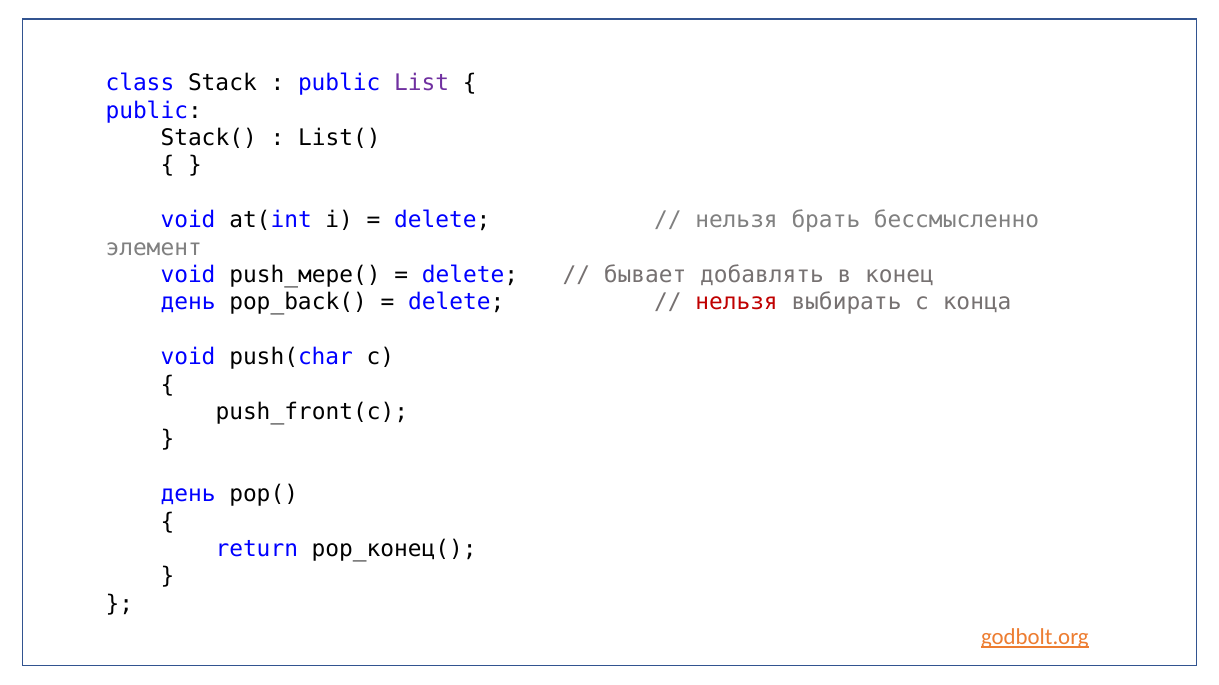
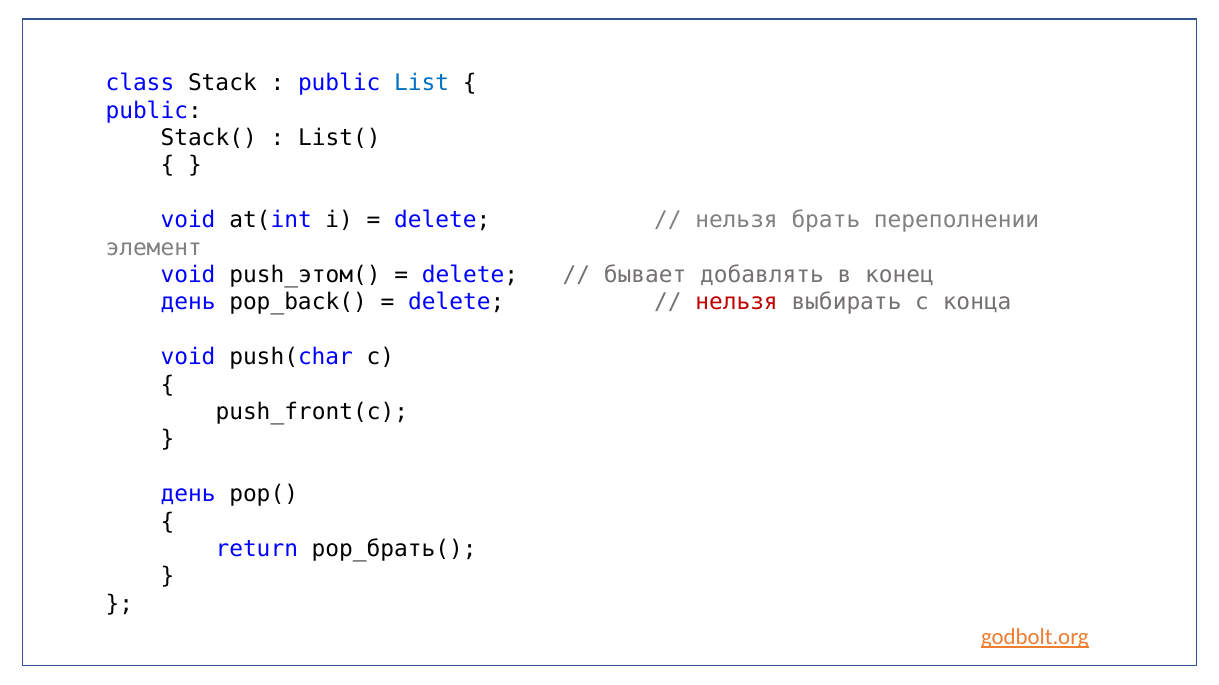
List colour: purple -> blue (422, 83)
бессмысленно: бессмысленно -> переполнении (957, 220)
push_мере(: push_мере( -> push_этом( (305, 275)
pop_конец(: pop_конец( -> pop_брать( (394, 550)
